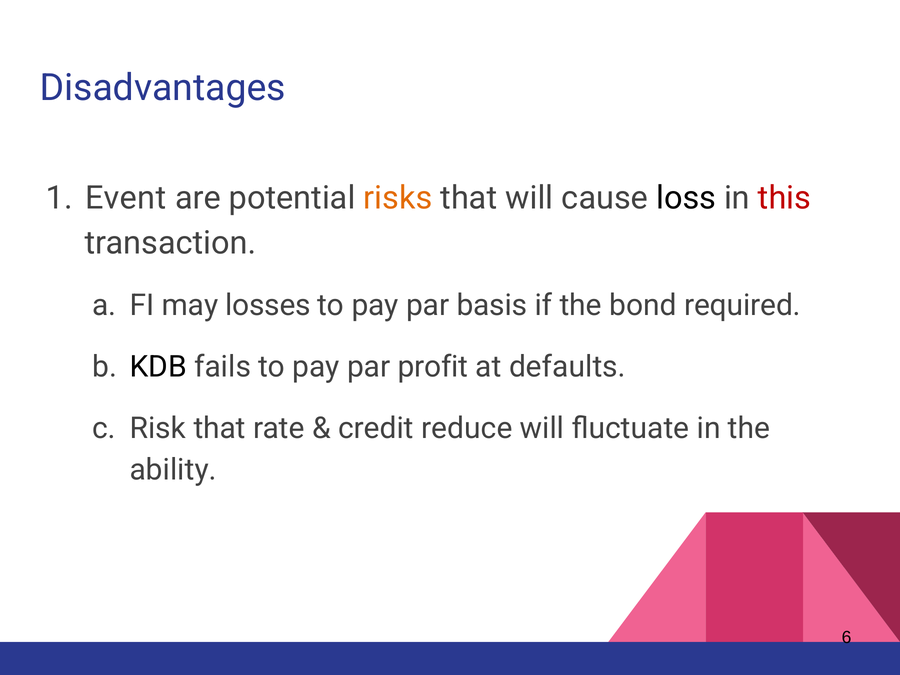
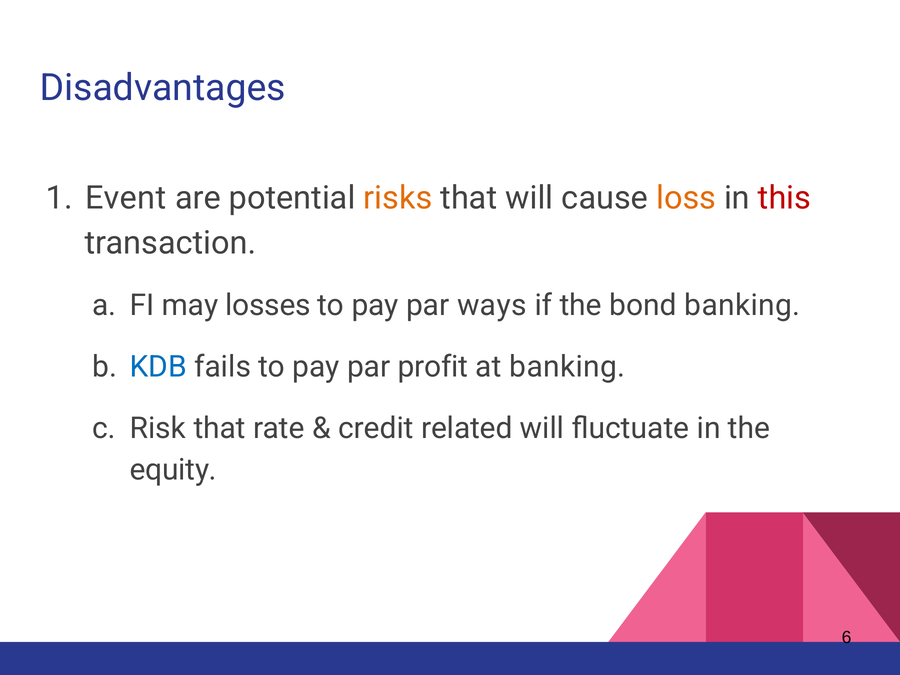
loss colour: black -> orange (686, 198)
basis: basis -> ways (492, 306)
bond required: required -> banking (742, 306)
KDB colour: black -> blue (158, 367)
at defaults: defaults -> banking (567, 367)
reduce: reduce -> related (467, 428)
ability: ability -> equity (173, 470)
